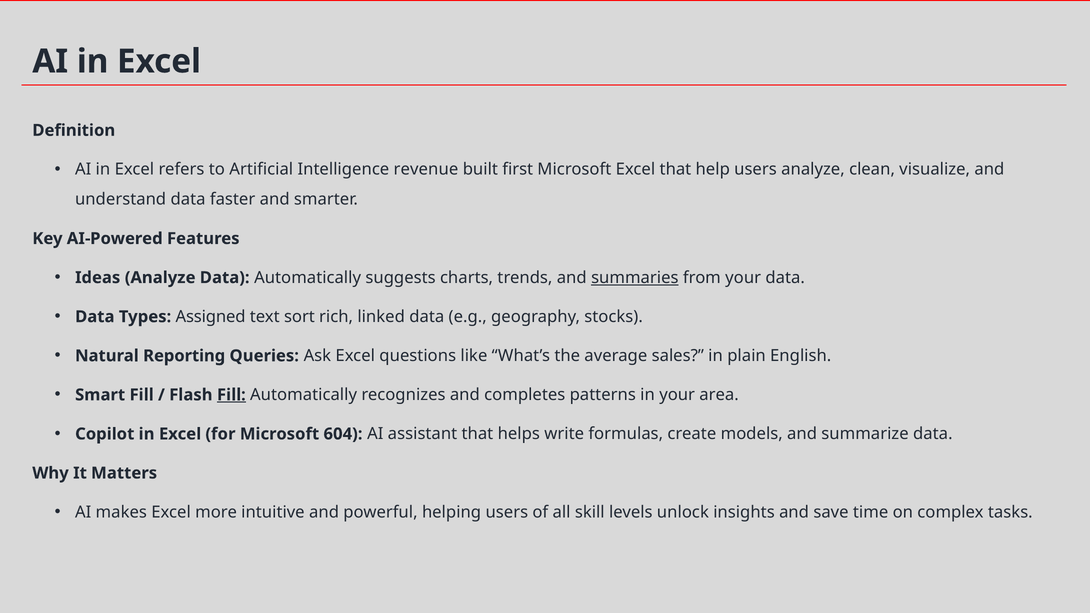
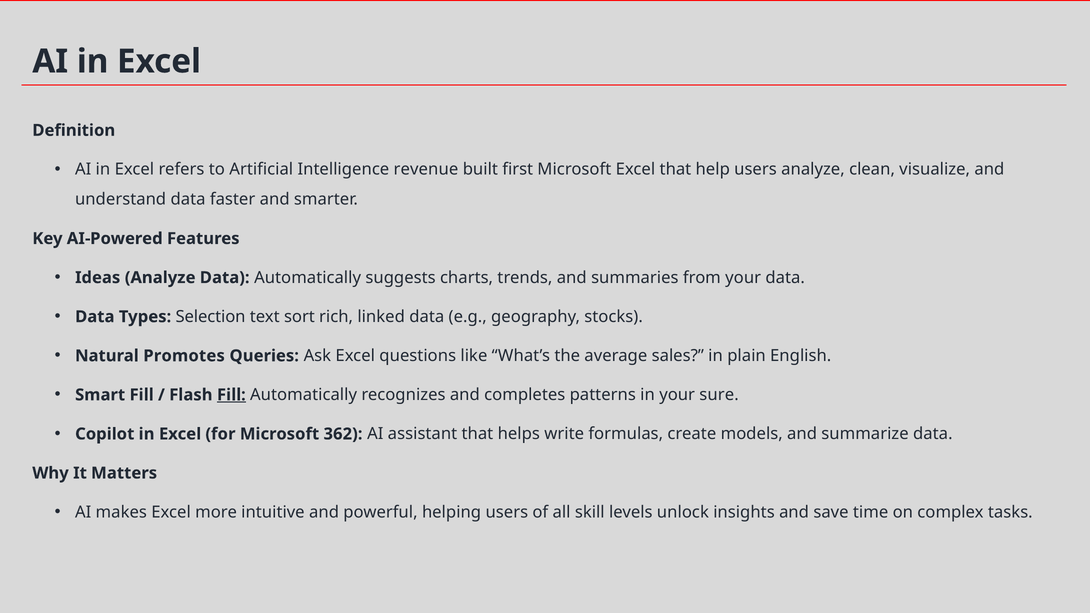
summaries underline: present -> none (635, 278)
Assigned: Assigned -> Selection (211, 317)
Reporting: Reporting -> Promotes (184, 356)
area: area -> sure (719, 395)
604: 604 -> 362 (343, 434)
